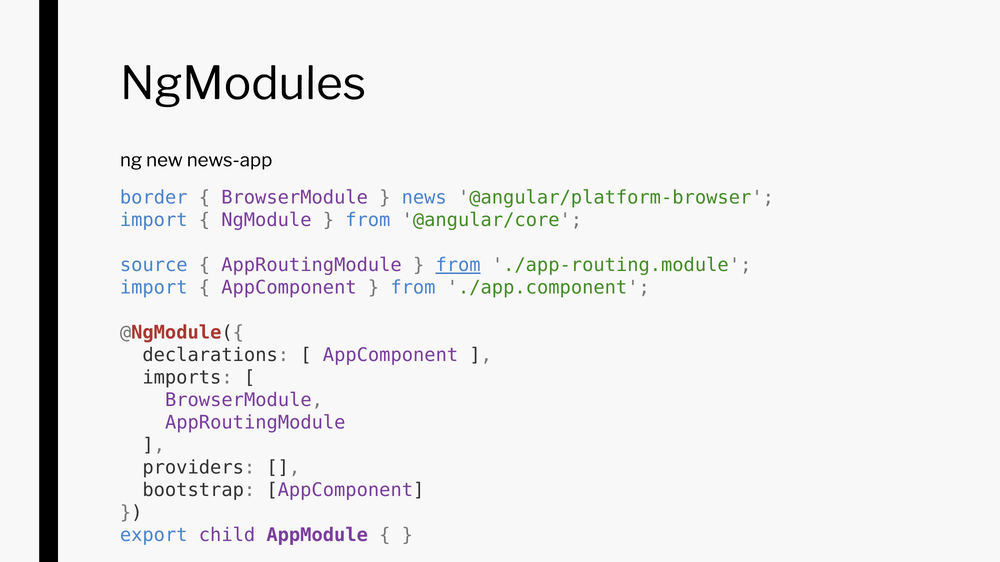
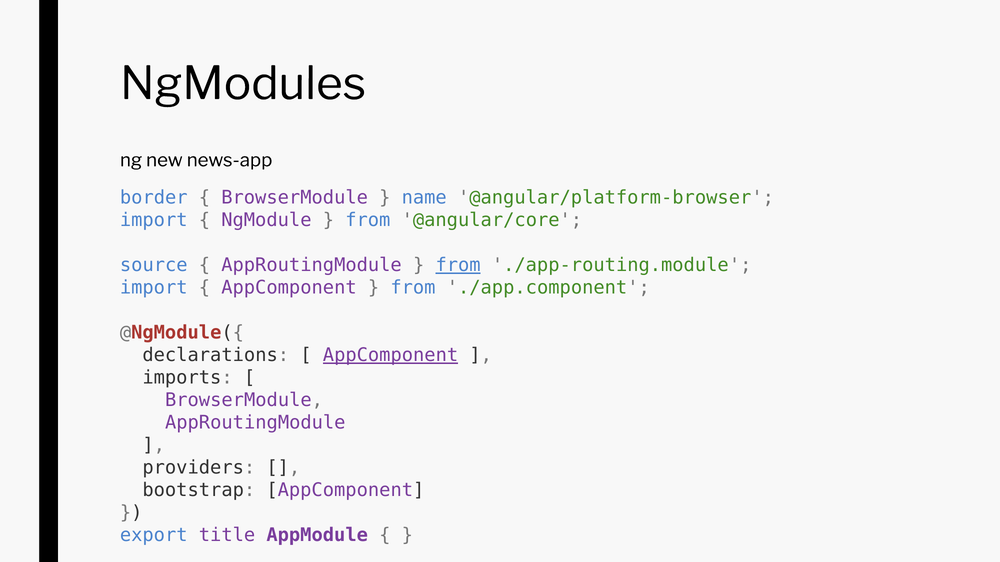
news: news -> name (424, 198)
AppComponent underline: none -> present (391, 355)
child: child -> title (227, 535)
